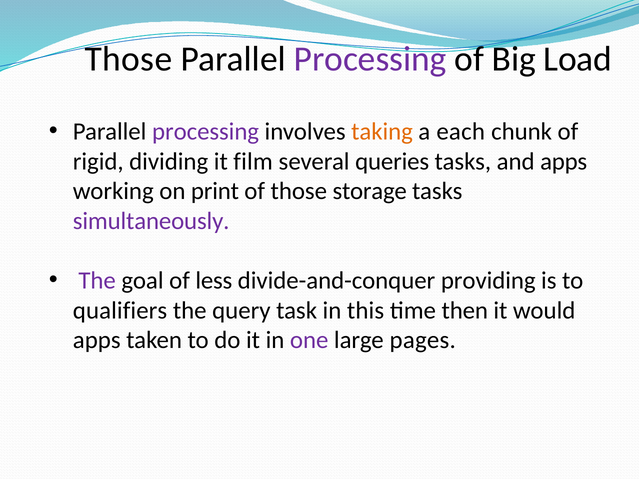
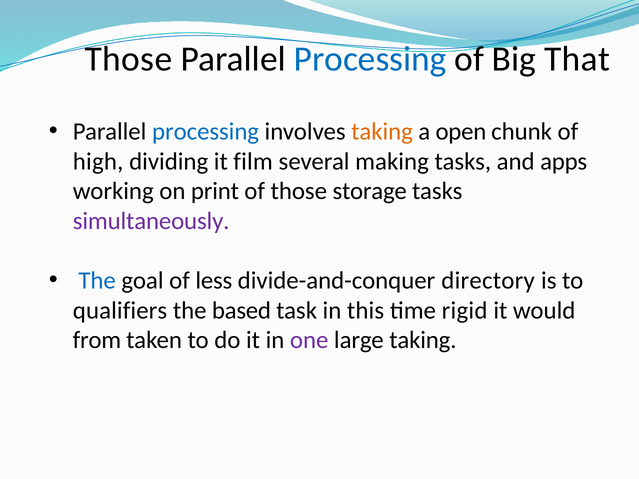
Processing colour: purple -> blue (370, 59)
Load: Load -> That (577, 59)
processing colour: purple -> blue (206, 132)
each: each -> open (461, 132)
rigid: rigid -> high (98, 161)
queries: queries -> making (392, 161)
The colour: purple -> blue (97, 281)
providing: providing -> directory (488, 281)
query: query -> based (241, 311)
then: then -> rigid (465, 311)
apps: apps -> from (97, 340)
large pages: pages -> taking (423, 340)
